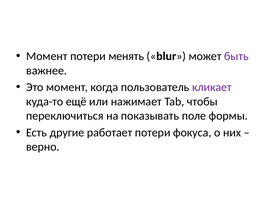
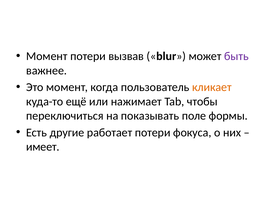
менять: менять -> вызвав (126, 56)
кликает colour: purple -> orange (212, 87)
верно: верно -> имеет (43, 147)
